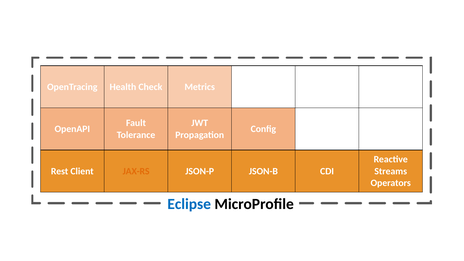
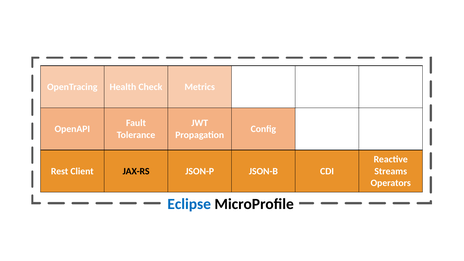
JAX-RS colour: orange -> black (136, 171)
